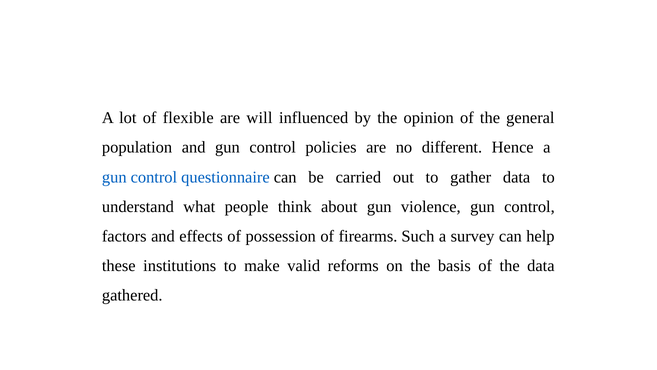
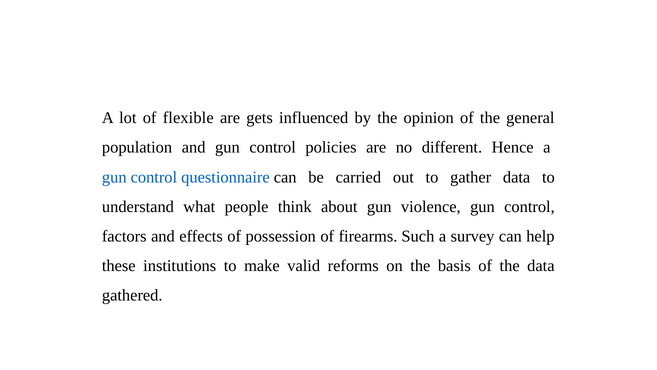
will: will -> gets (260, 118)
